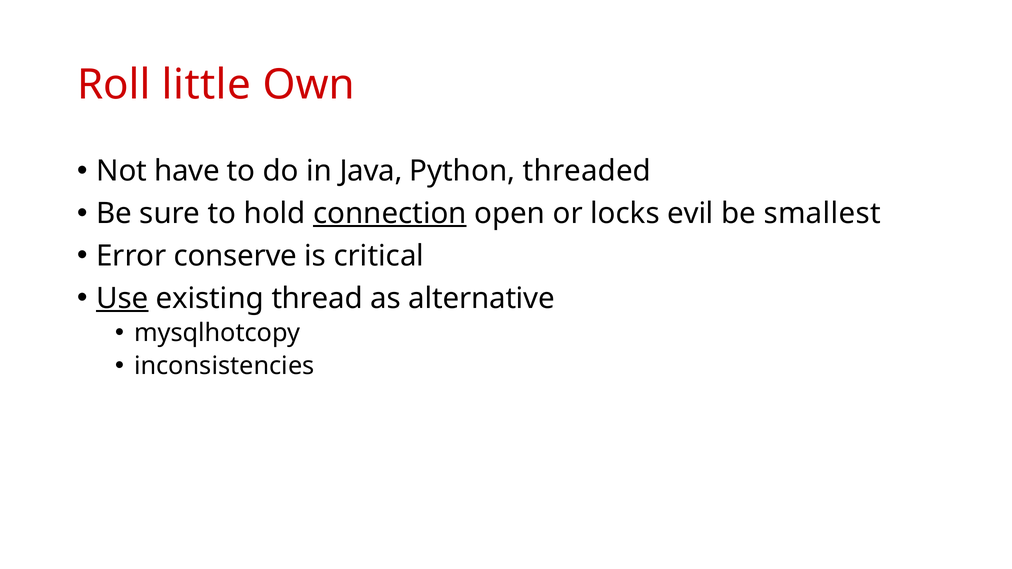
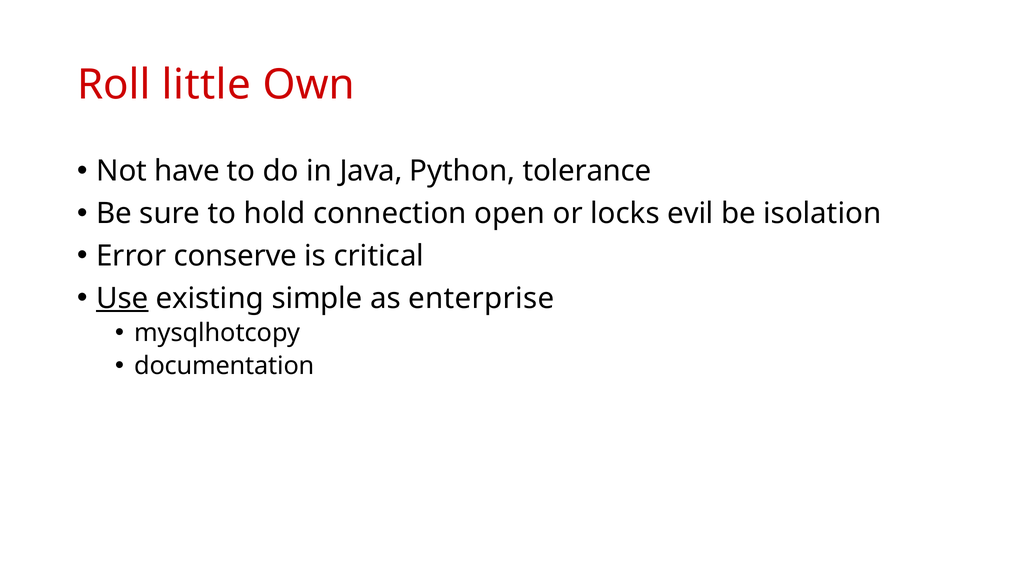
threaded: threaded -> tolerance (587, 171)
connection underline: present -> none (390, 214)
smallest: smallest -> isolation (822, 214)
thread: thread -> simple (317, 298)
alternative: alternative -> enterprise (481, 298)
inconsistencies: inconsistencies -> documentation (224, 366)
